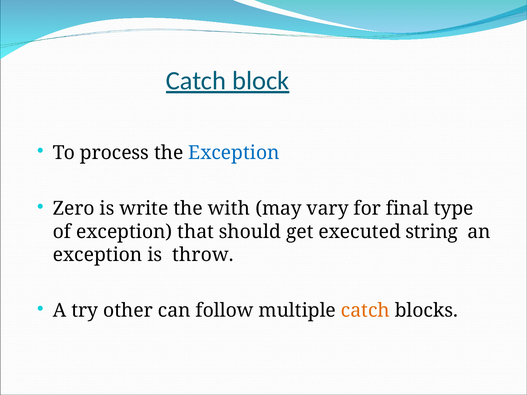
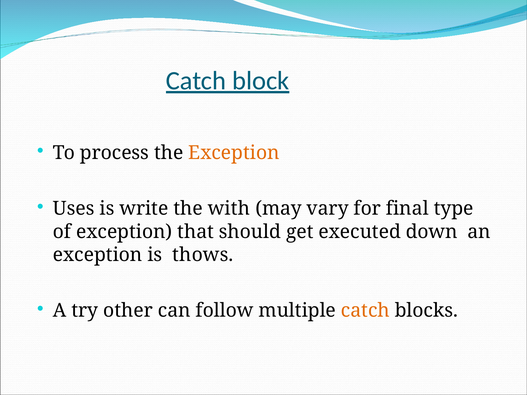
Exception colour: blue -> orange (234, 153)
Zero: Zero -> Uses (74, 209)
string: string -> down (432, 232)
throw: throw -> thows (203, 255)
